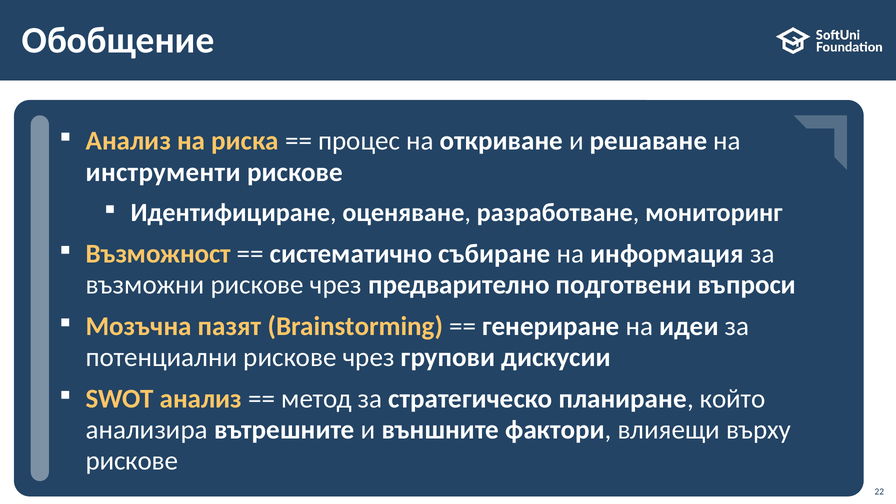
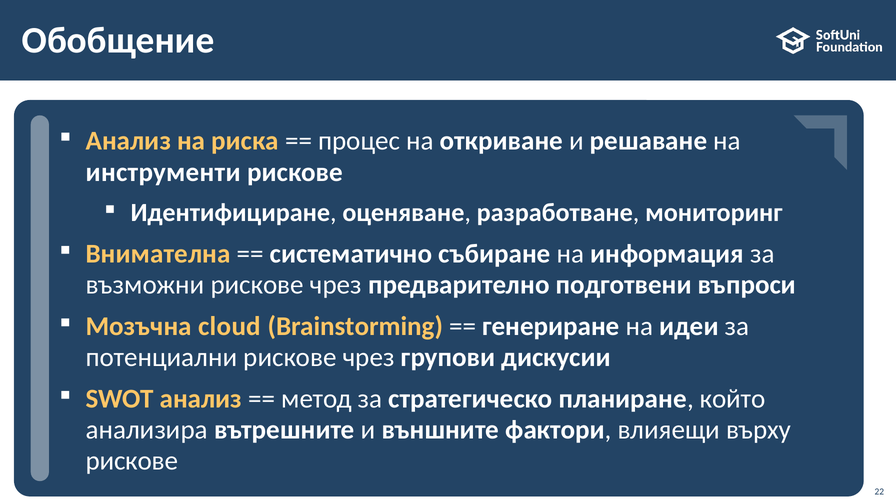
Възможност: Възможност -> Внимателна (158, 254)
пазят: пазят -> cloud (230, 326)
